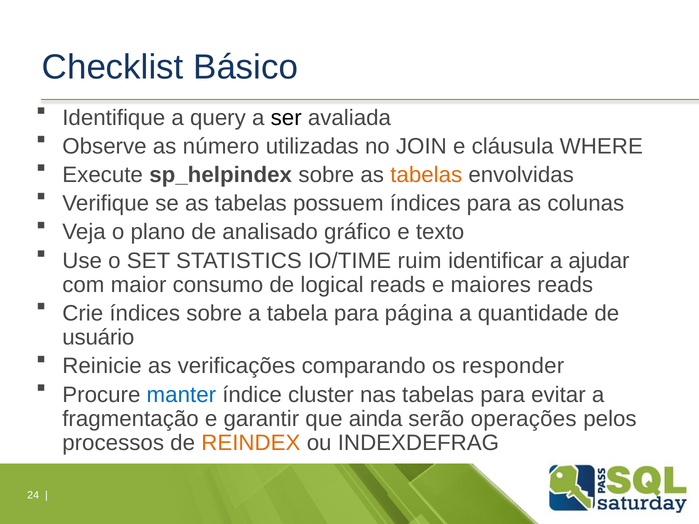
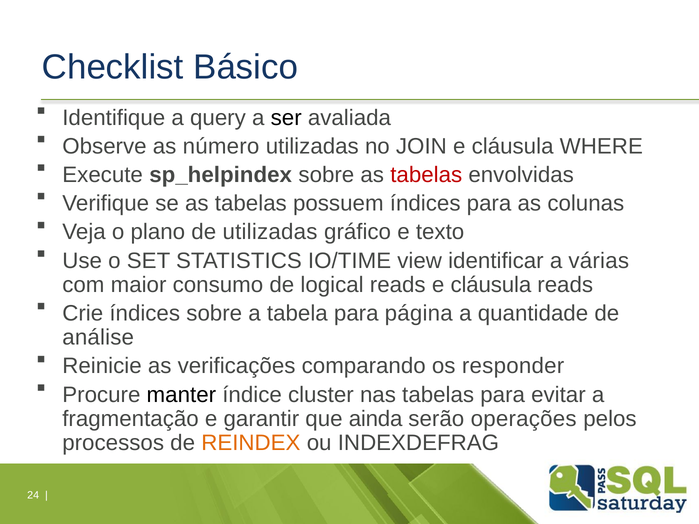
tabelas colour: orange -> red (426, 175)
de analisado: analisado -> utilizadas (270, 232)
ruim: ruim -> view (420, 261)
ajudar: ajudar -> várias (599, 261)
reads e maiores: maiores -> cláusula (491, 285)
usuário: usuário -> análise (98, 338)
manter colour: blue -> black (181, 395)
